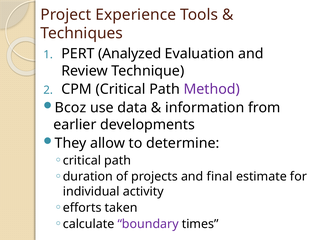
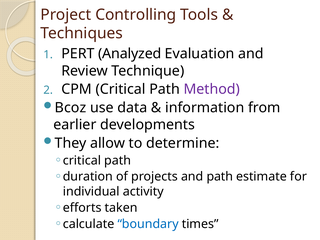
Experience: Experience -> Controlling (136, 15)
and final: final -> path (220, 177)
boundary colour: purple -> blue (148, 224)
